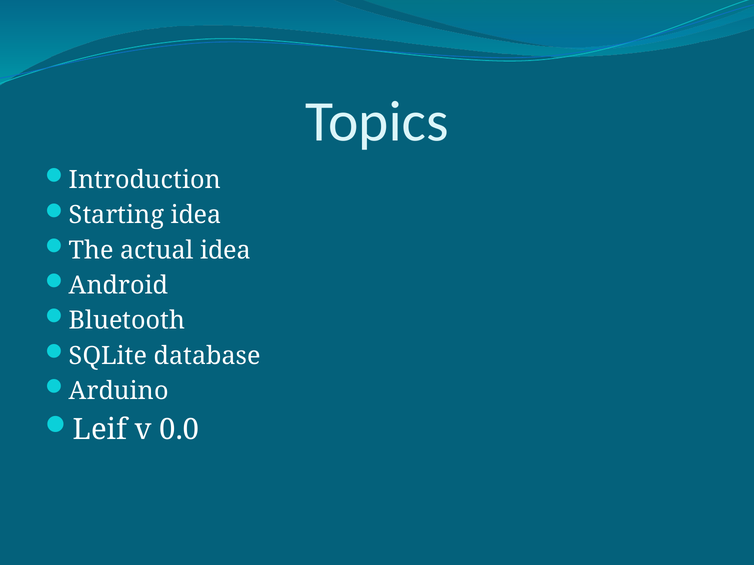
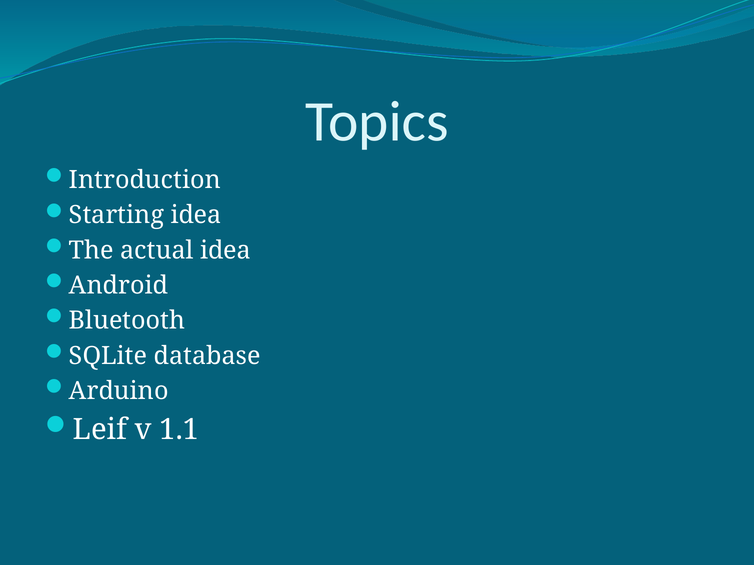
0.0: 0.0 -> 1.1 (179, 430)
